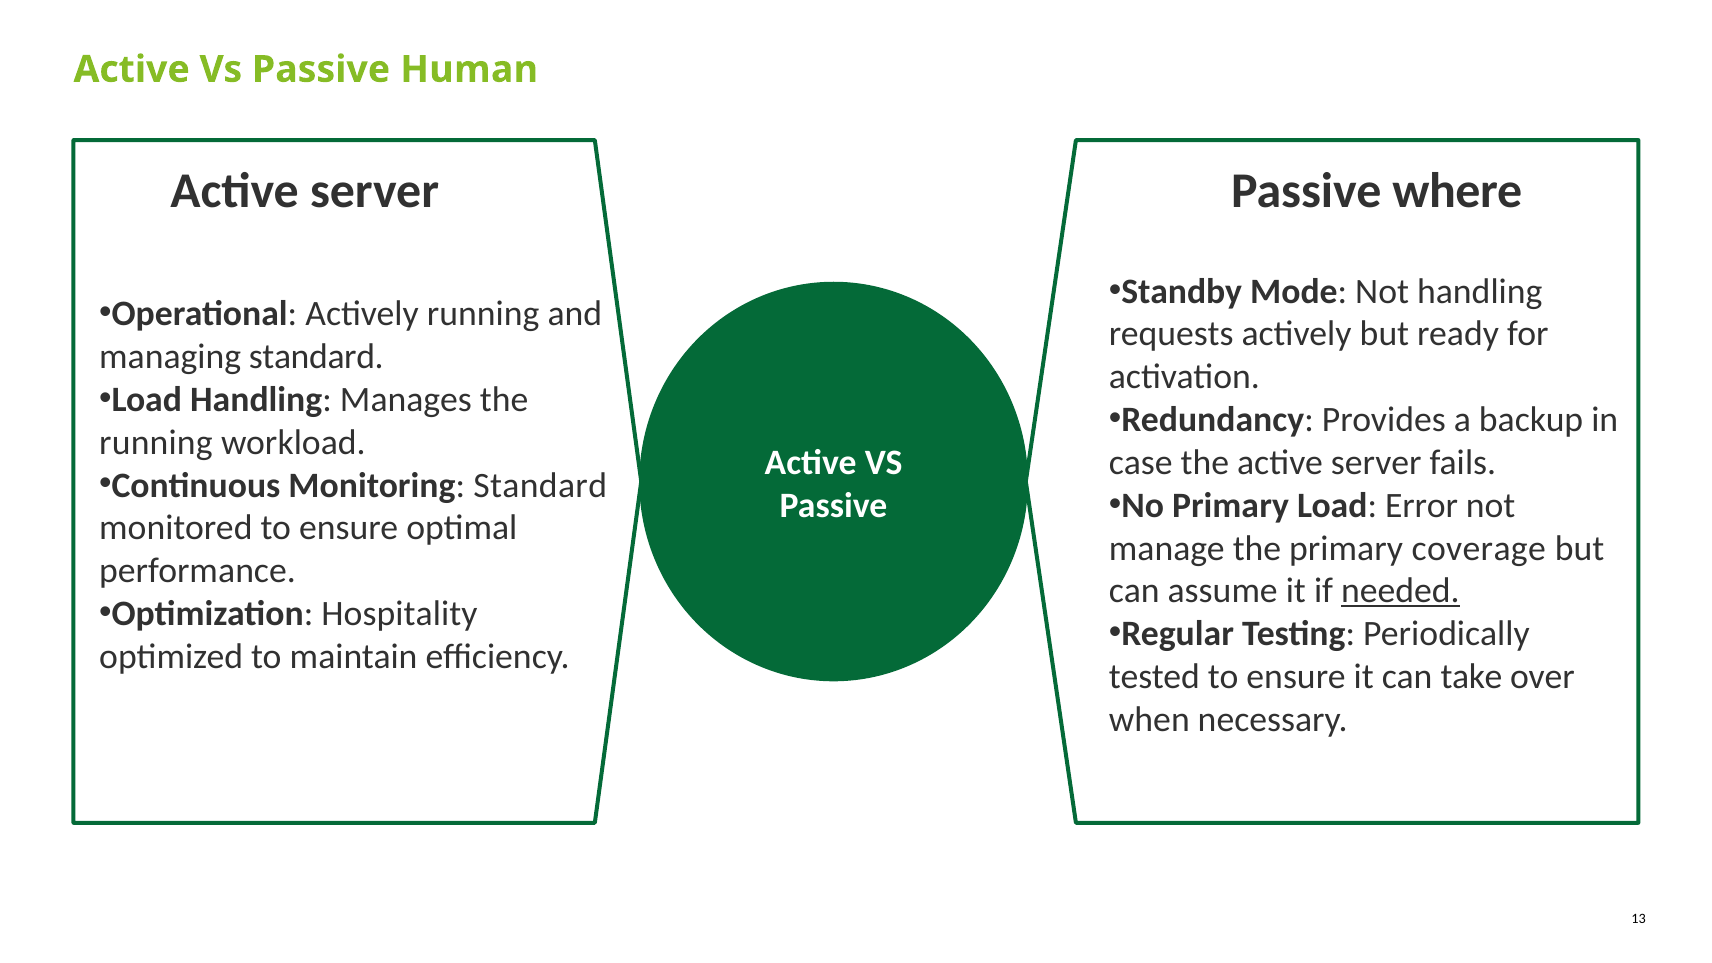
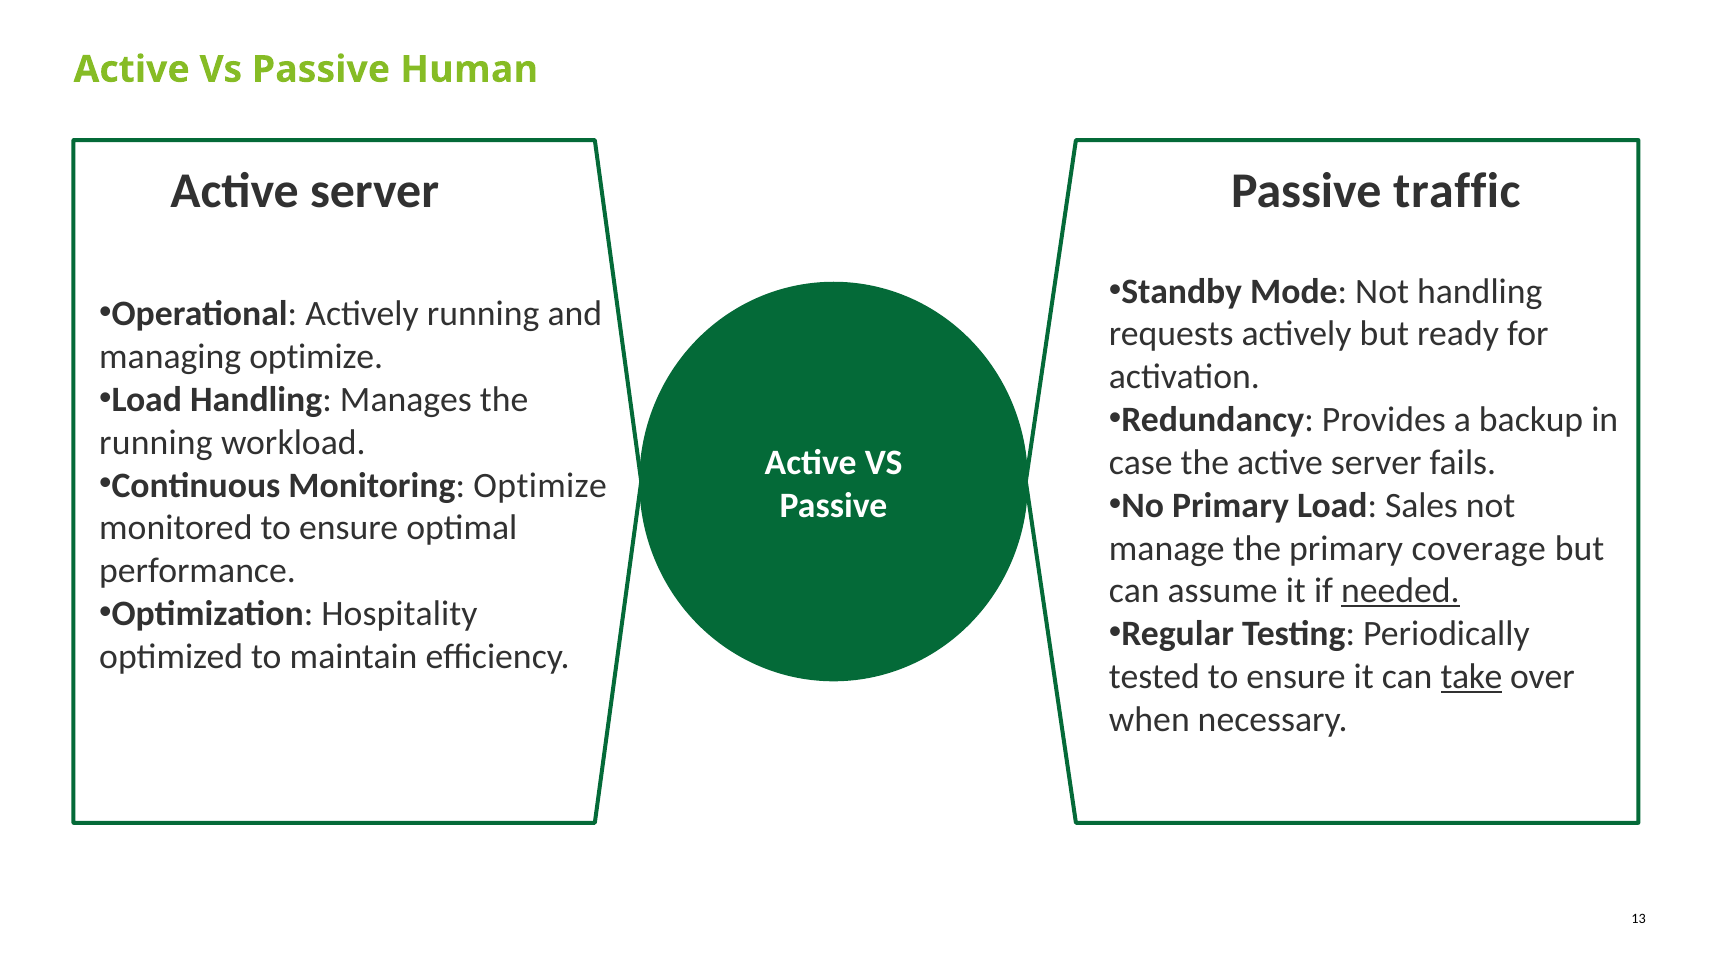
where: where -> traffic (1457, 191)
managing standard: standard -> optimize (316, 357)
Monitoring Standard: Standard -> Optimize (540, 485)
Error: Error -> Sales (1422, 505)
take underline: none -> present (1471, 677)
